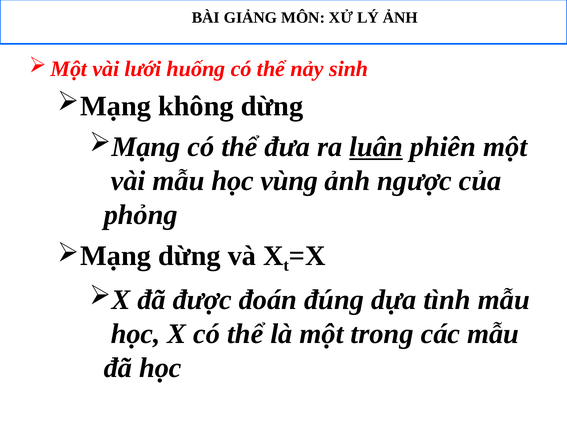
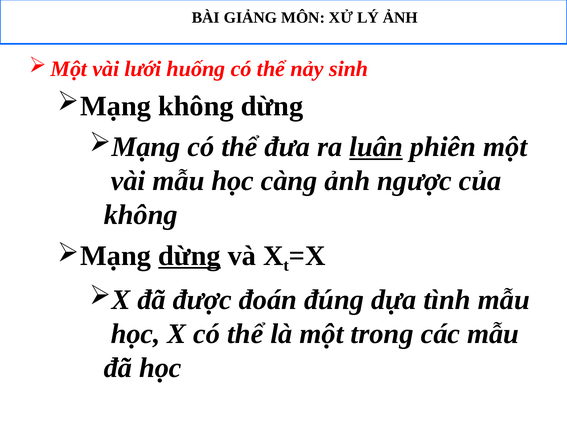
vùng: vùng -> càng (289, 181)
phỏng: phỏng -> không (141, 215)
dừng underline: none -> present (189, 256)
